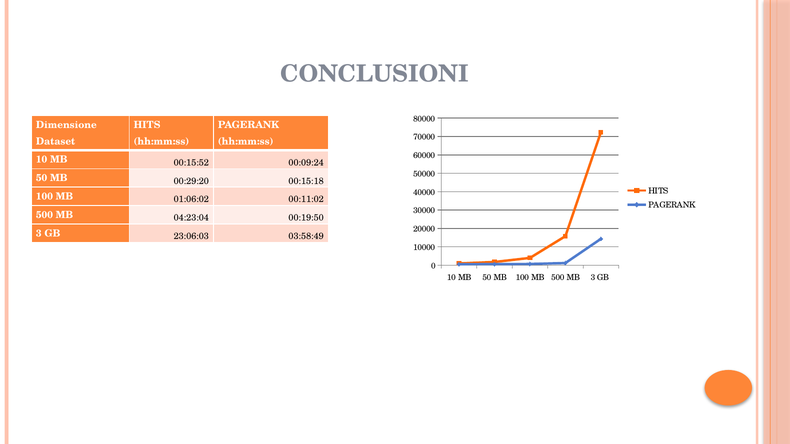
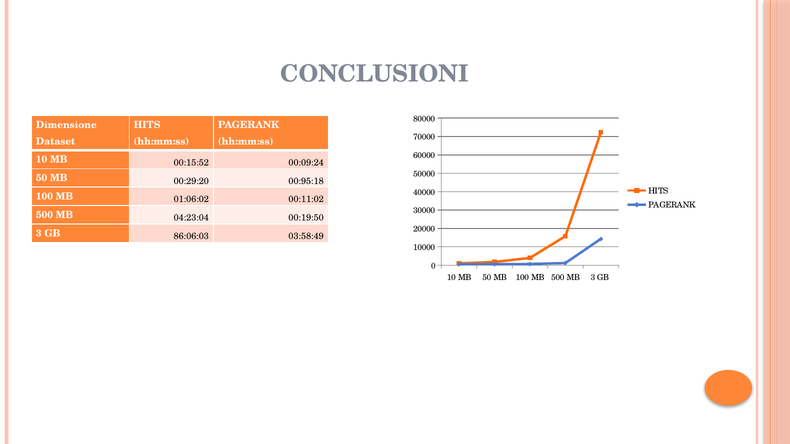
00:15:18: 00:15:18 -> 00:95:18 (306, 181)
23:06:03: 23:06:03 -> 86:06:03 (191, 237)
